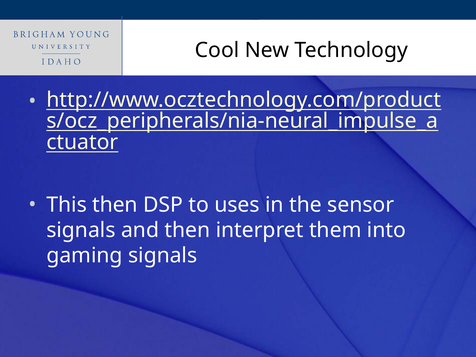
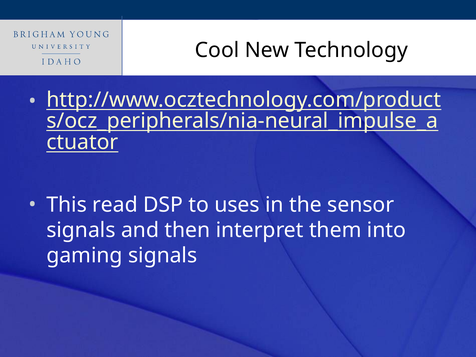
This then: then -> read (115, 205)
